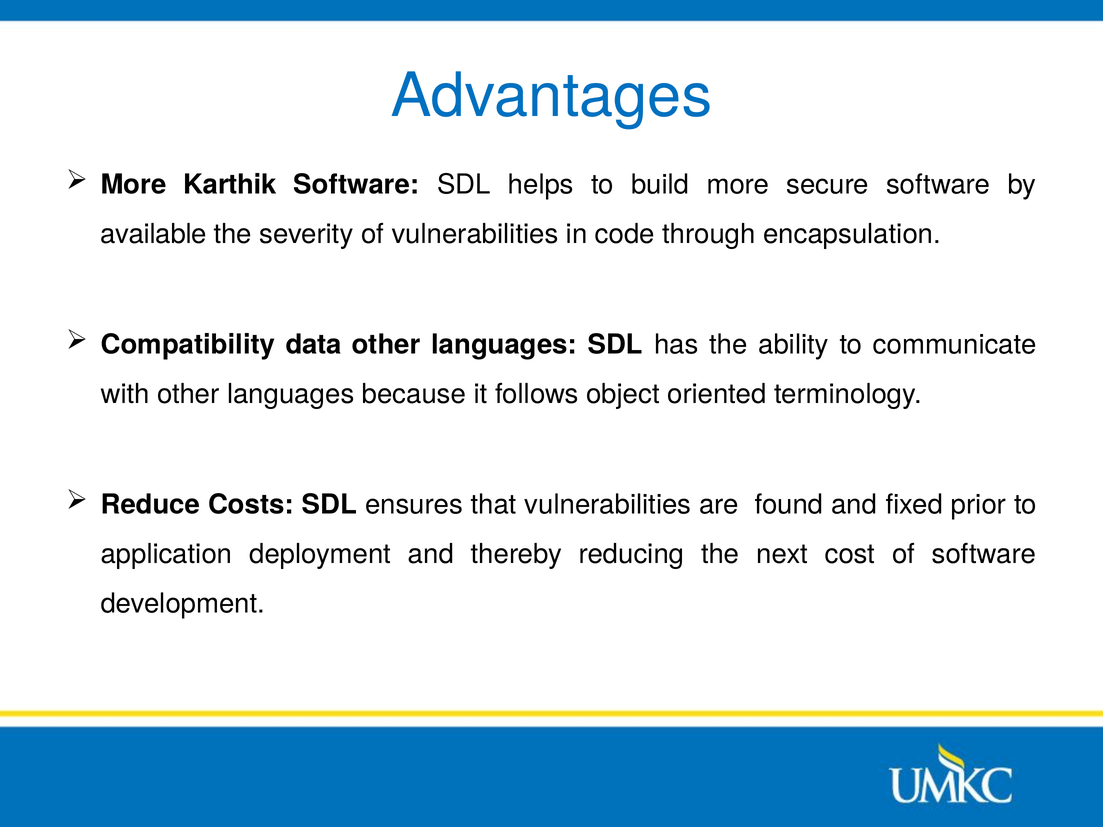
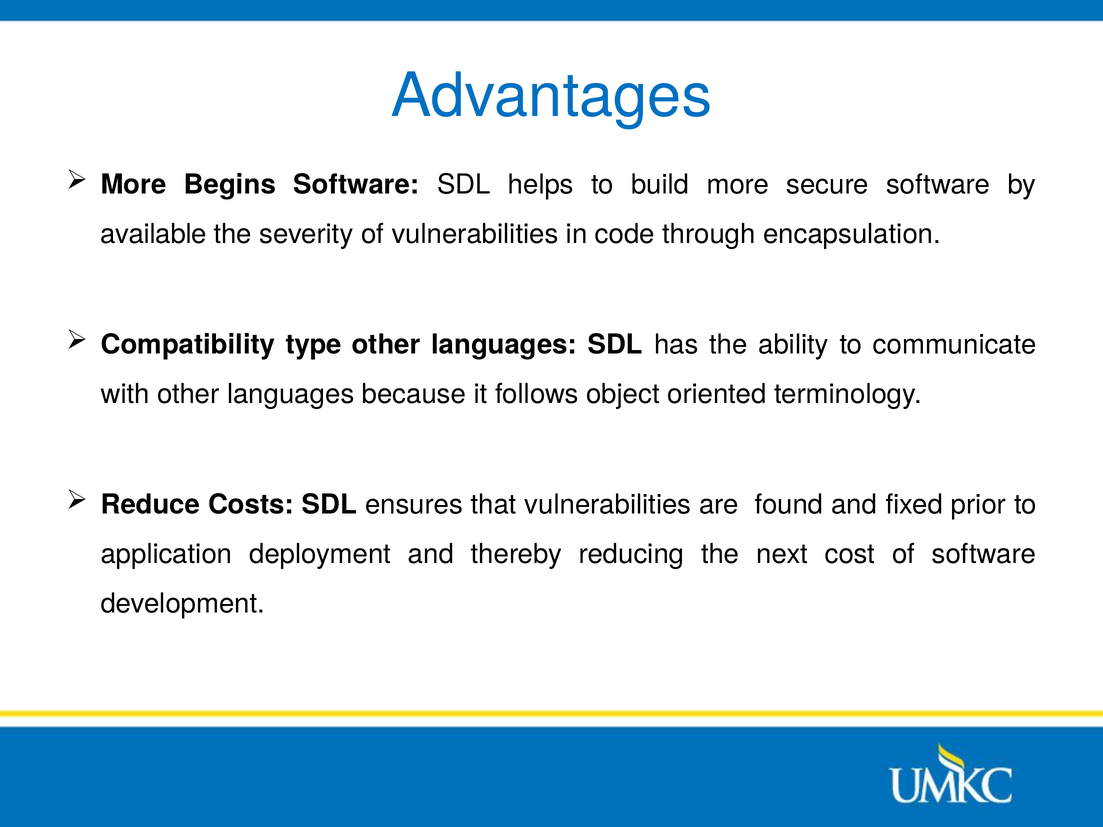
Karthik: Karthik -> Begins (230, 185)
data: data -> type (314, 345)
